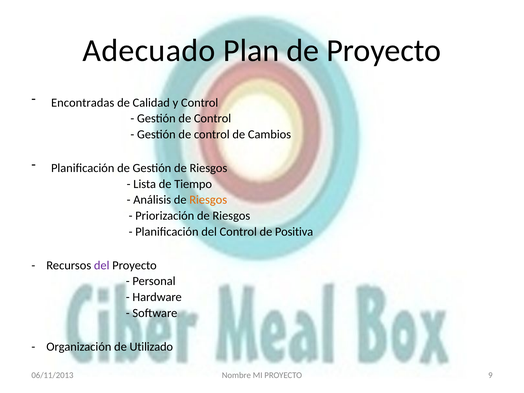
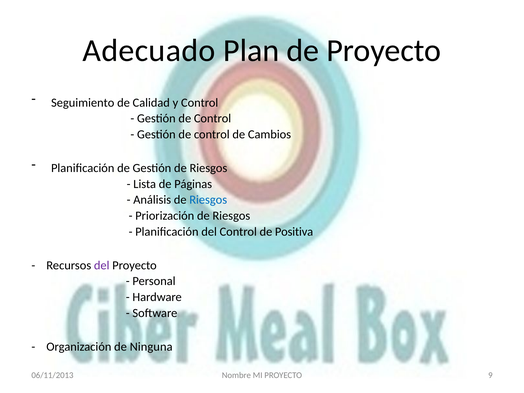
Encontradas: Encontradas -> Seguimiento (83, 103)
Tiempo: Tiempo -> Páginas (193, 184)
Riesgos colour: orange -> blue (208, 200)
Utilizado: Utilizado -> Ninguna (151, 347)
